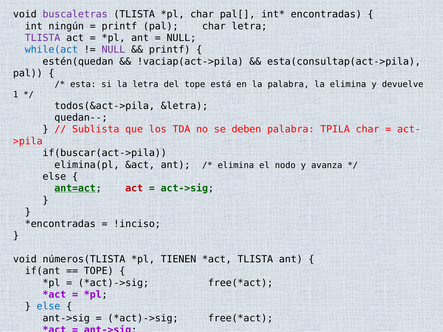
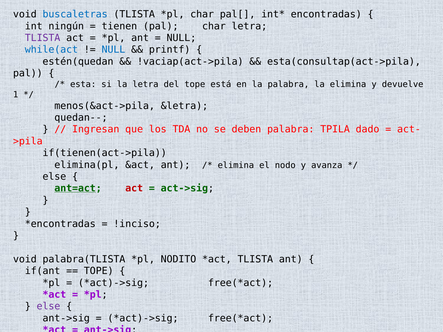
buscaletras colour: purple -> blue (75, 14)
printf: printf -> tienen (119, 26)
NULL colour: purple -> blue (113, 50)
todos(&act->pila: todos(&act->pila -> menos(&act->pila (105, 106)
Sublista: Sublista -> Ingresan (96, 130)
TPILA char: char -> dado (368, 130)
if(buscar(act->pila: if(buscar(act->pila -> if(tienen(act->pila (105, 153)
números(TLISTA: números(TLISTA -> palabra(TLISTA (84, 259)
TIENEN: TIENEN -> NODITO (178, 259)
else colour: blue -> purple (48, 307)
